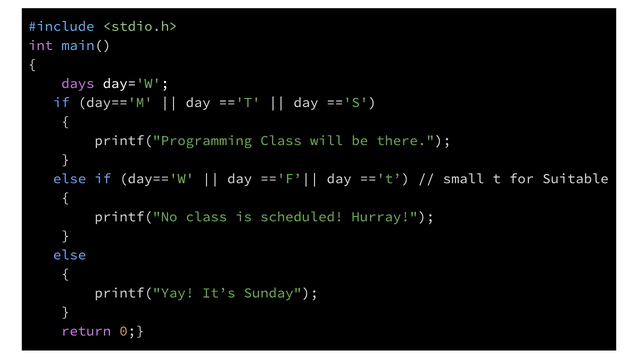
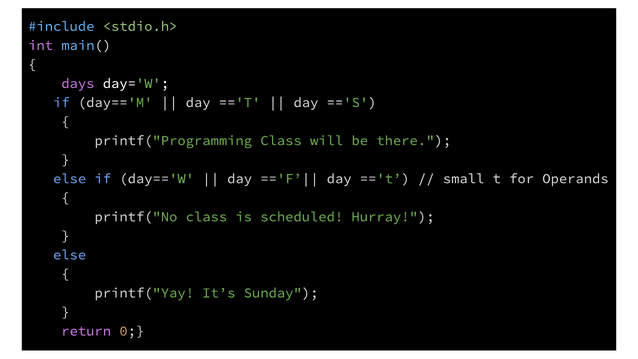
Suitable: Suitable -> Operands (575, 179)
